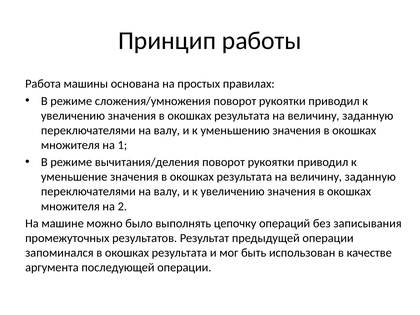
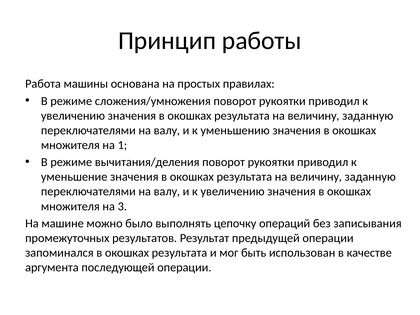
2: 2 -> 3 (122, 206)
